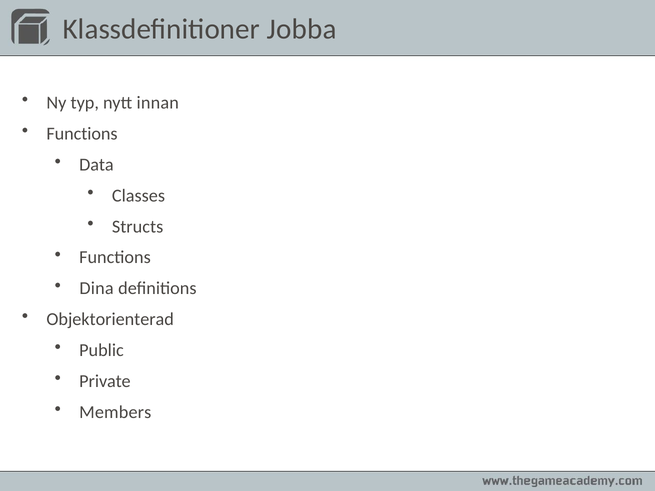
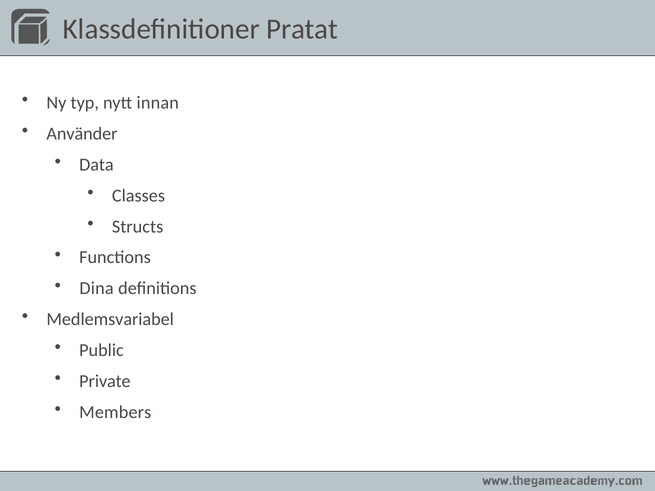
Jobba: Jobba -> Pratat (302, 29)
Functions: Functions -> Använder (82, 134)
Objektorienterad: Objektorienterad -> Medlemsvariabel (110, 320)
